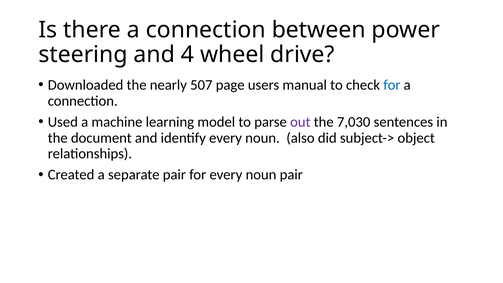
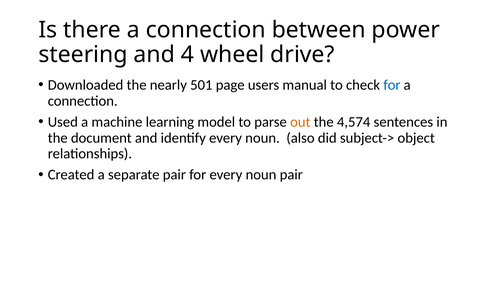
507: 507 -> 501 (201, 85)
out colour: purple -> orange (300, 122)
7,030: 7,030 -> 4,574 (354, 122)
